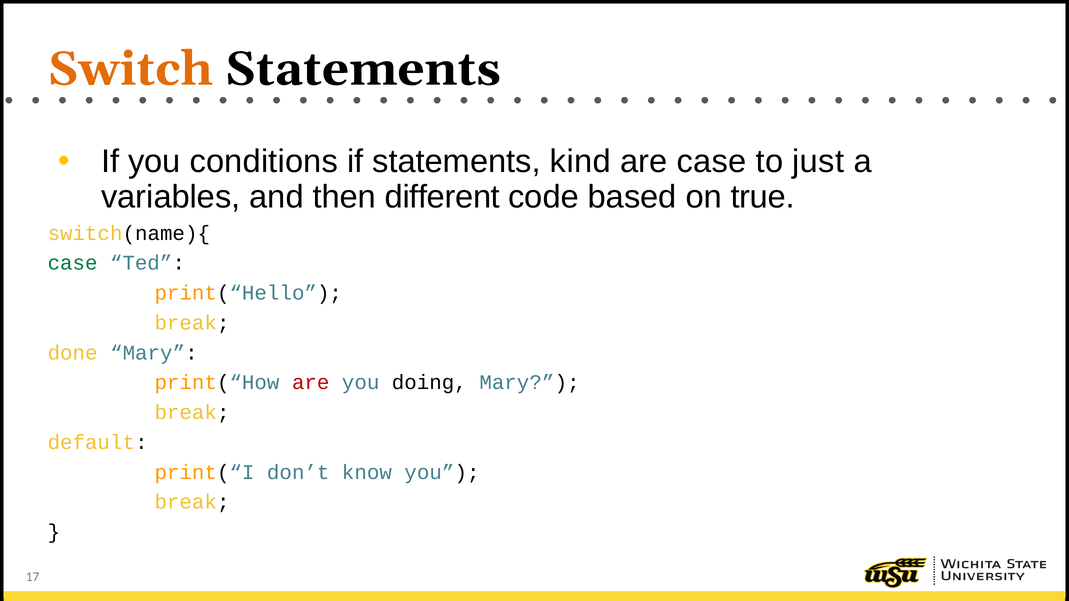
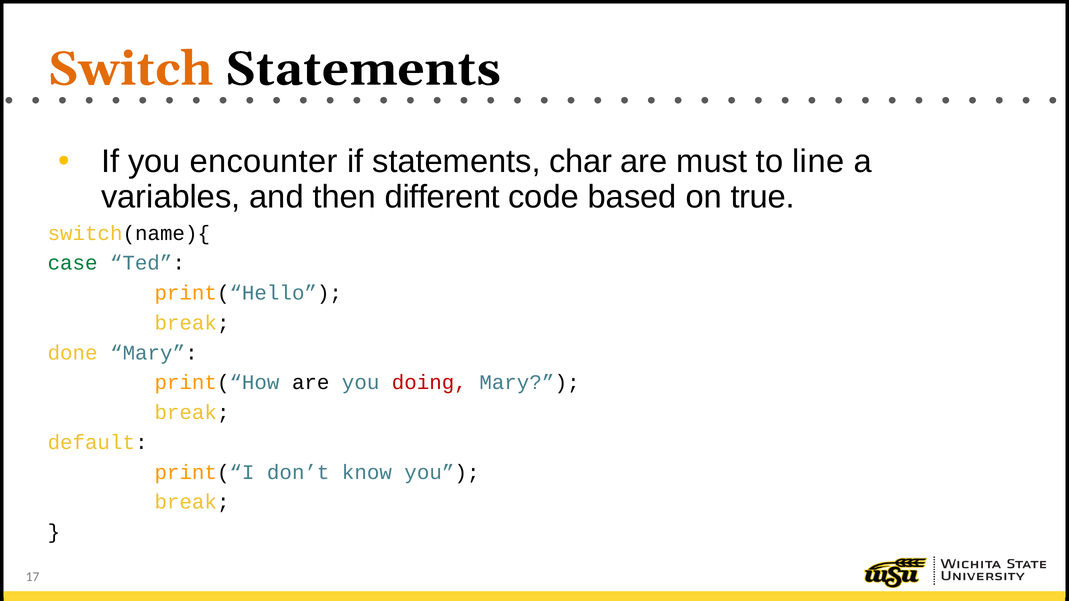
conditions: conditions -> encounter (264, 162)
kind: kind -> char (581, 162)
are case: case -> must (712, 162)
just: just -> line (818, 162)
are colour: red -> black (311, 383)
doing colour: black -> red (429, 383)
